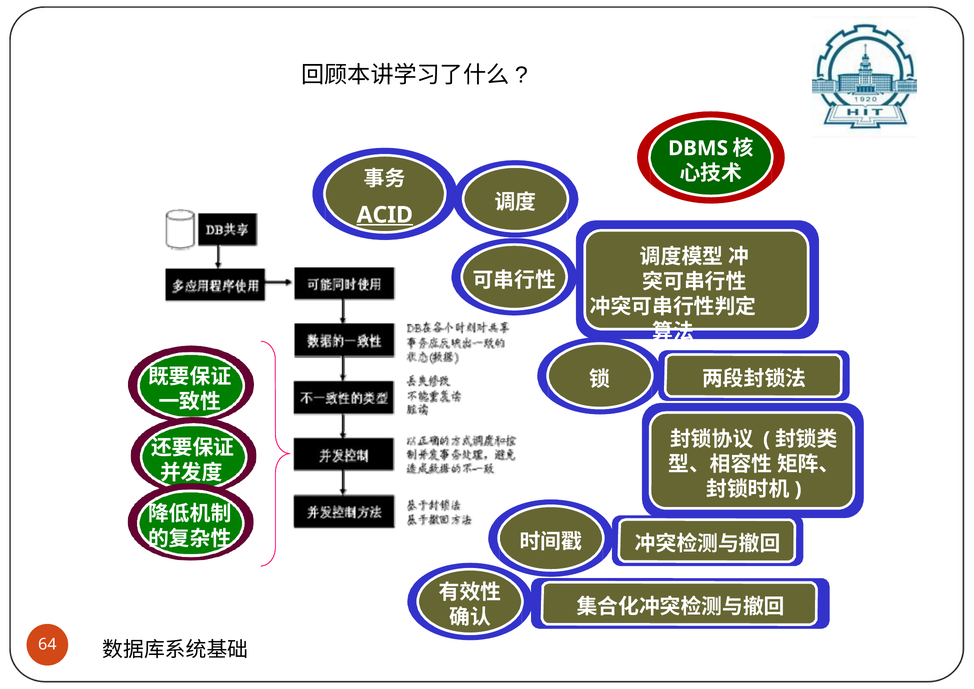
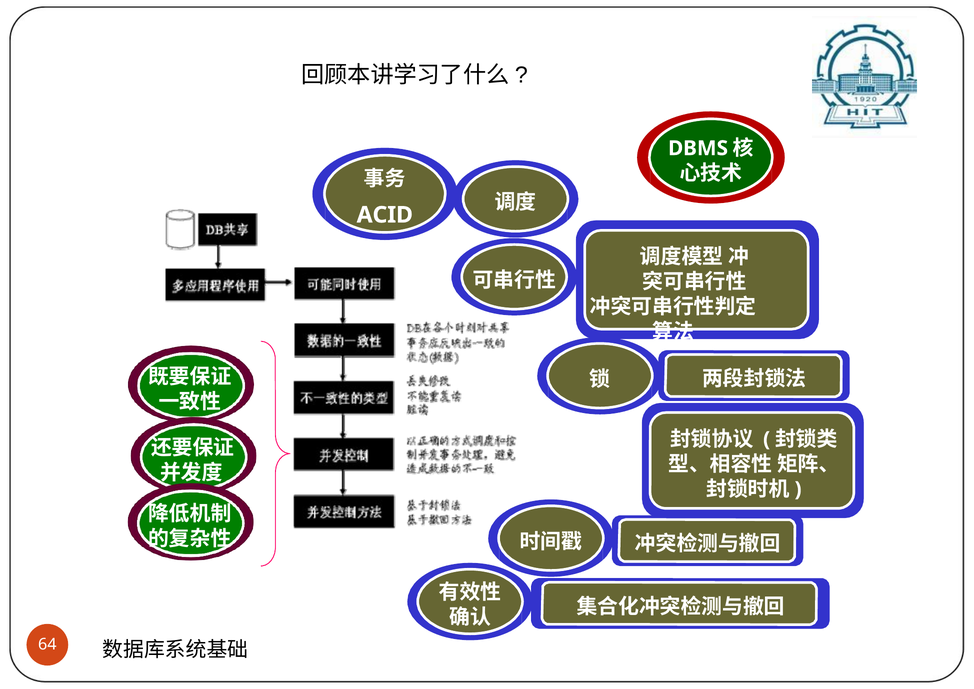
ACID underline: present -> none (385, 215)
